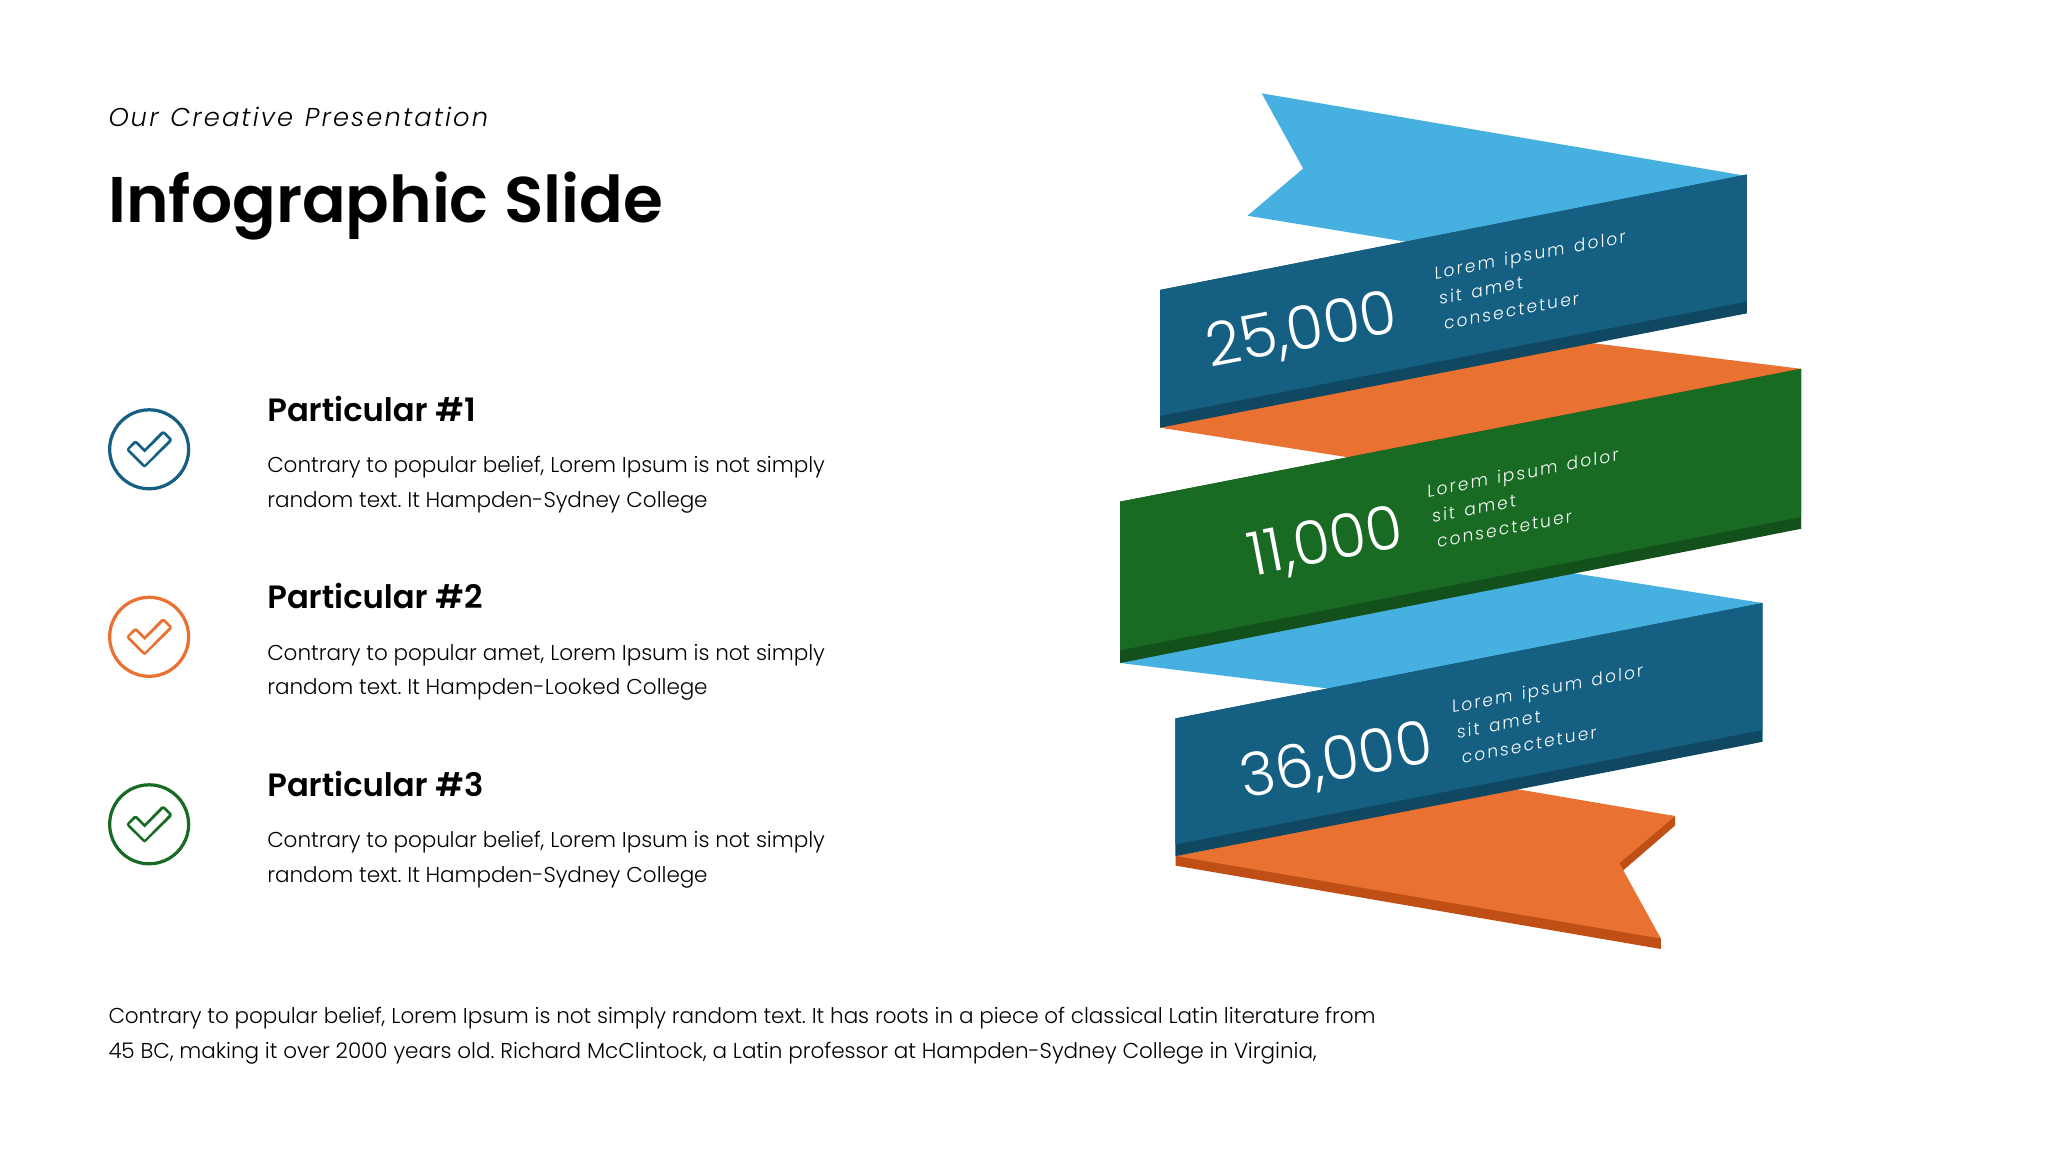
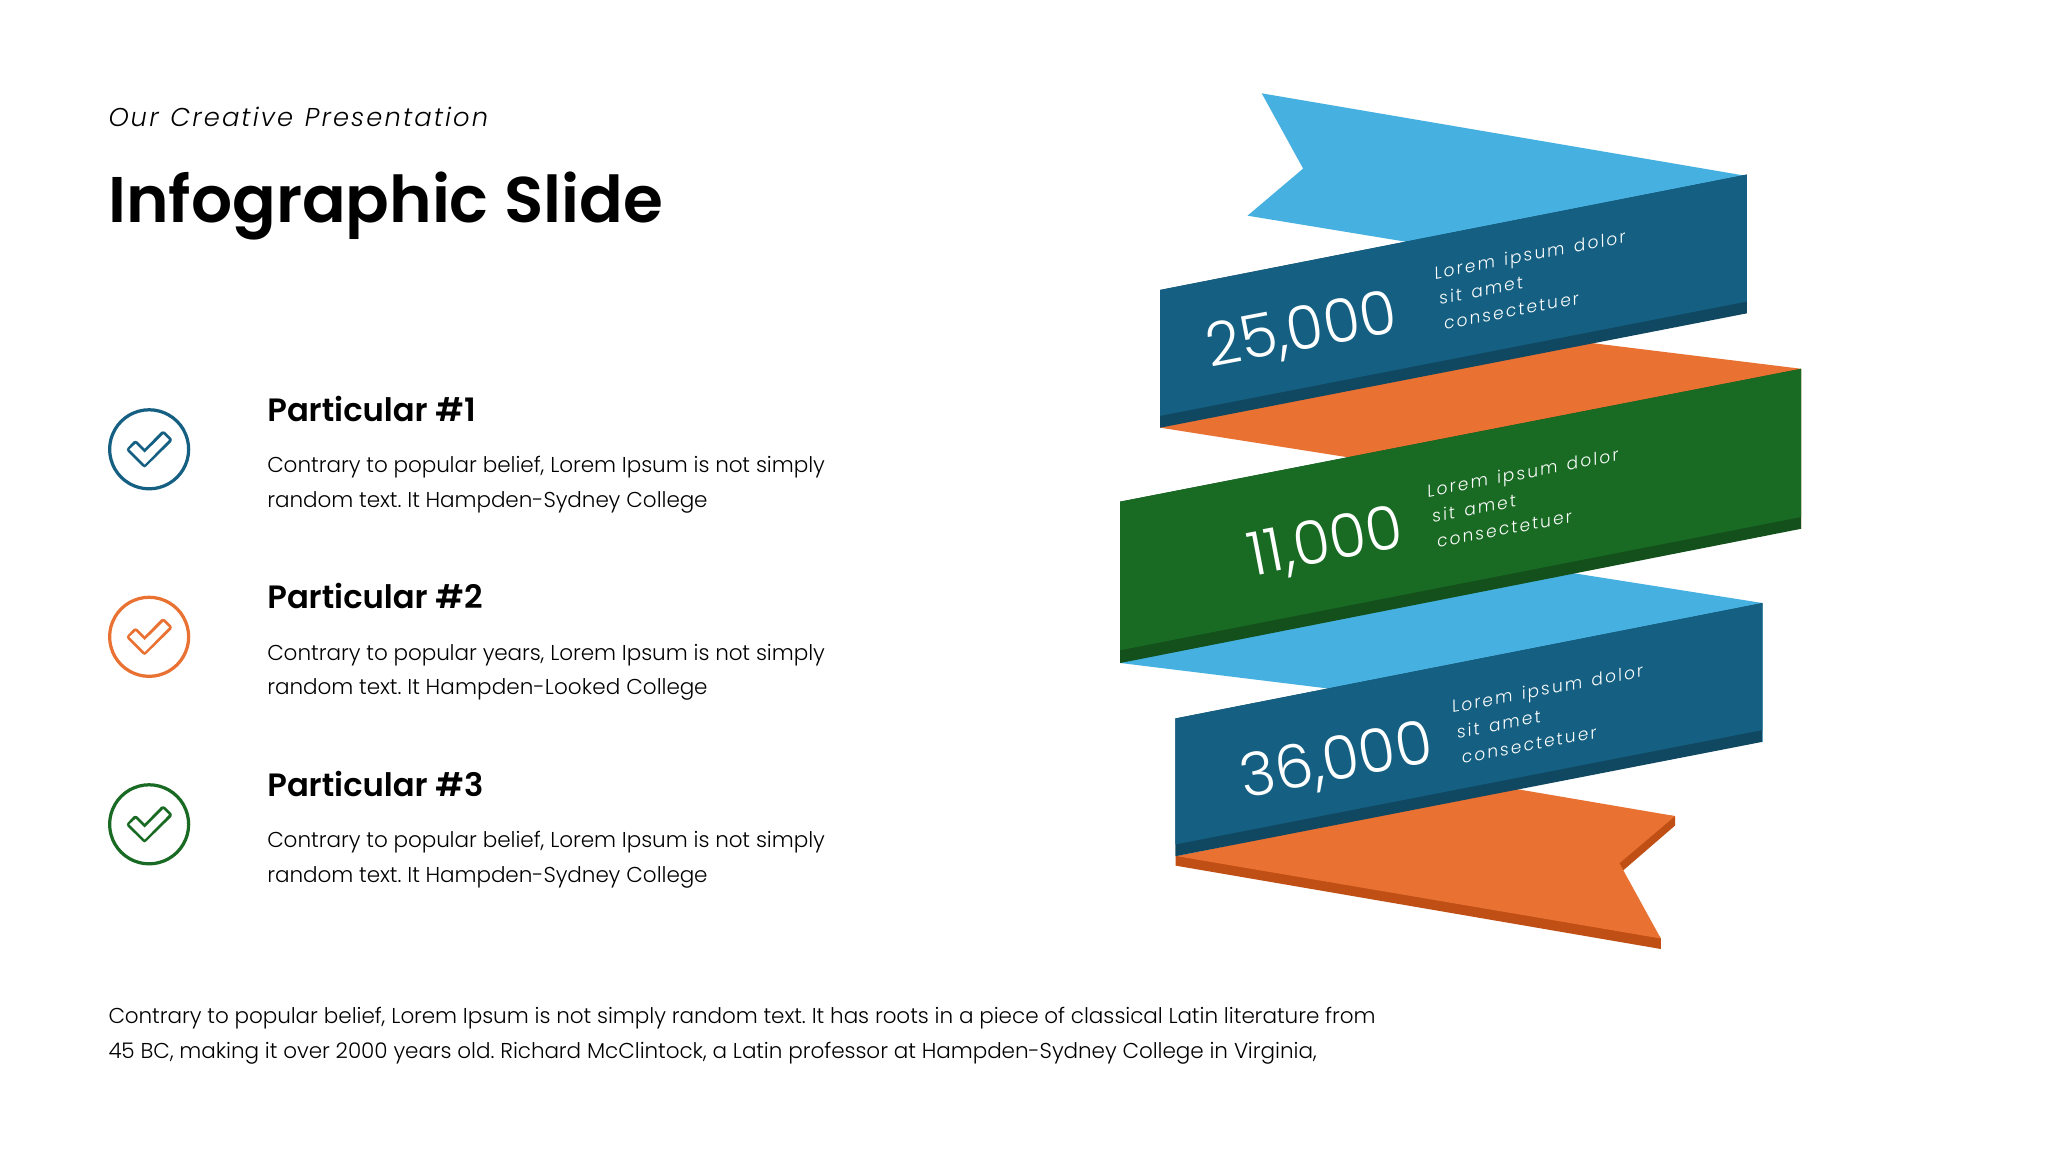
popular amet: amet -> years (514, 653)
